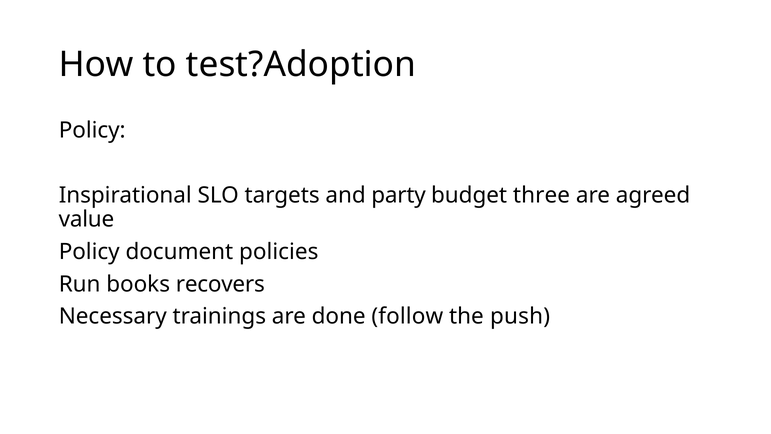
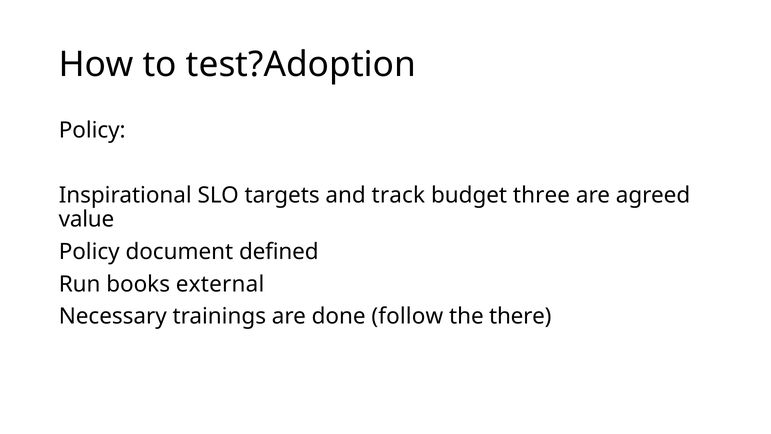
party: party -> track (398, 195)
policies: policies -> defined (279, 252)
recovers: recovers -> external (220, 284)
push: push -> there (520, 316)
